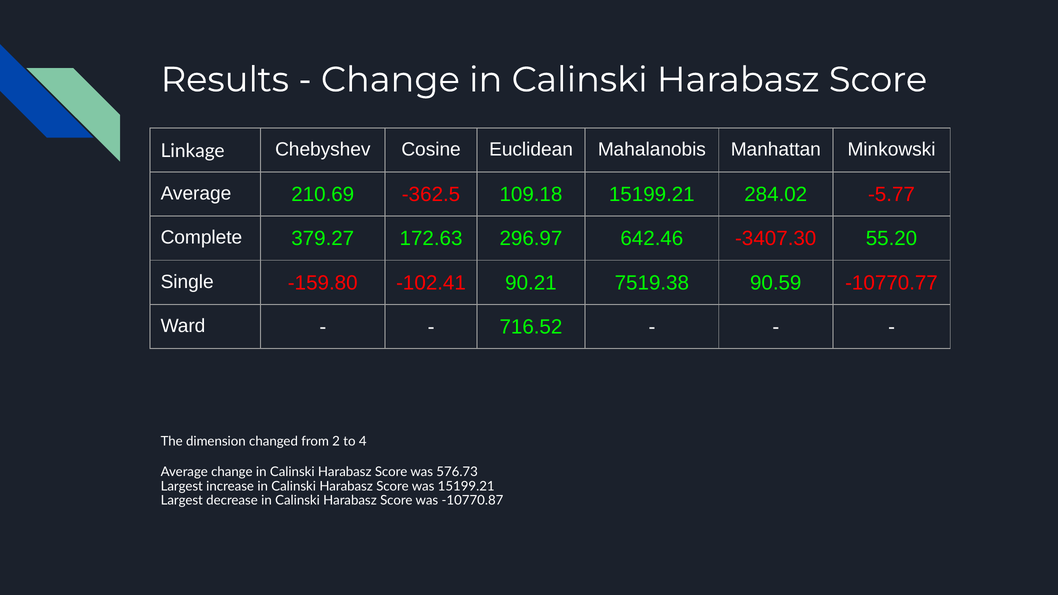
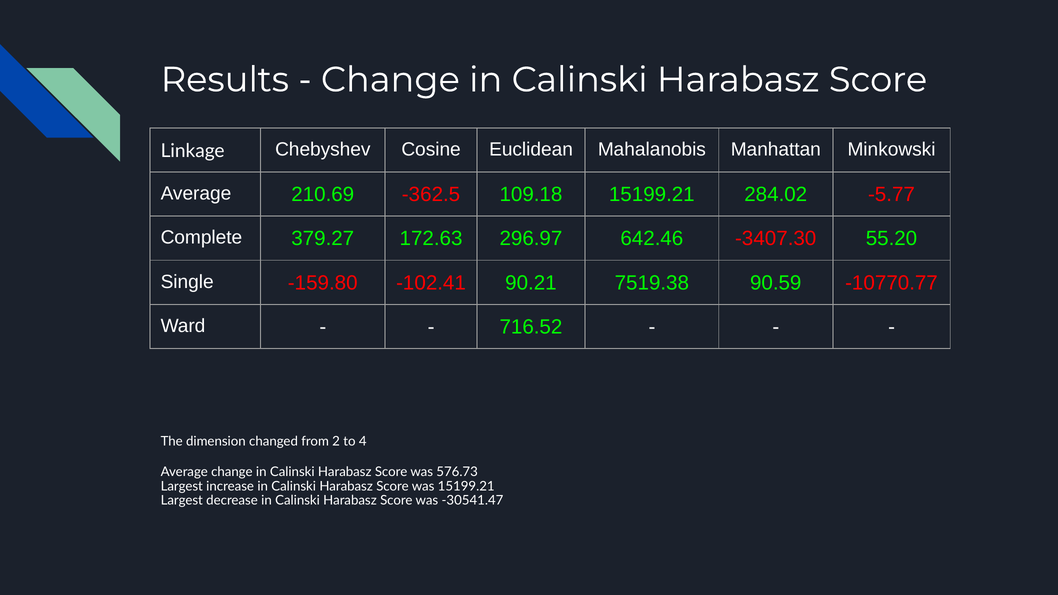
-10770.87: -10770.87 -> -30541.47 (472, 501)
